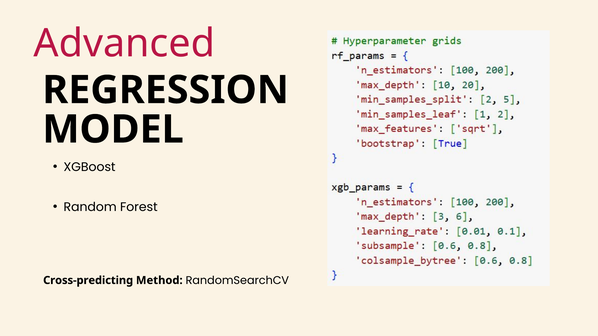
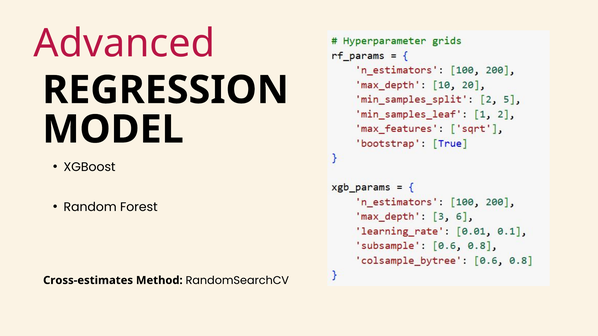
Cross-predicting: Cross-predicting -> Cross-estimates (88, 281)
